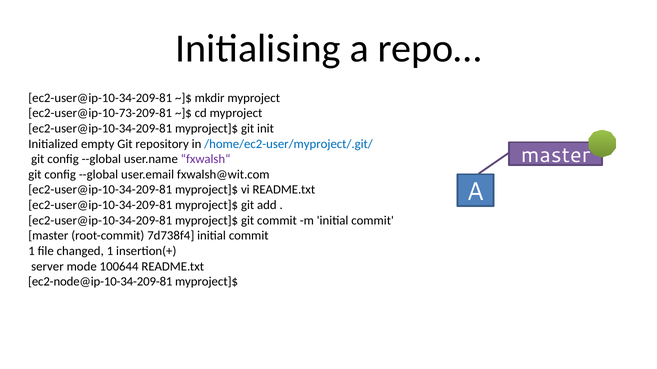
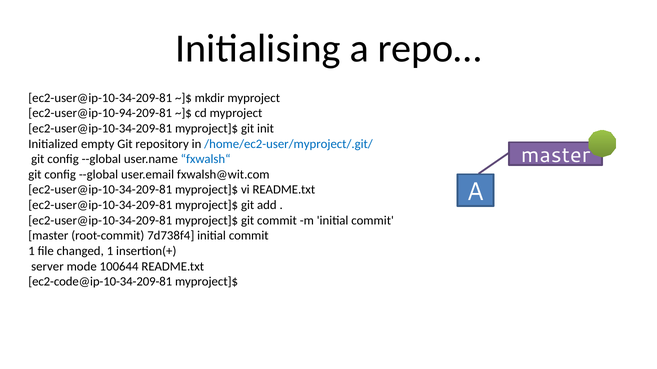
ec2-user@ip-10-73-209-81: ec2-user@ip-10-73-209-81 -> ec2-user@ip-10-94-209-81 (100, 113)
fxwalsh“ colour: purple -> blue (206, 159)
ec2-node@ip-10-34-209-81: ec2-node@ip-10-34-209-81 -> ec2-code@ip-10-34-209-81 (100, 282)
